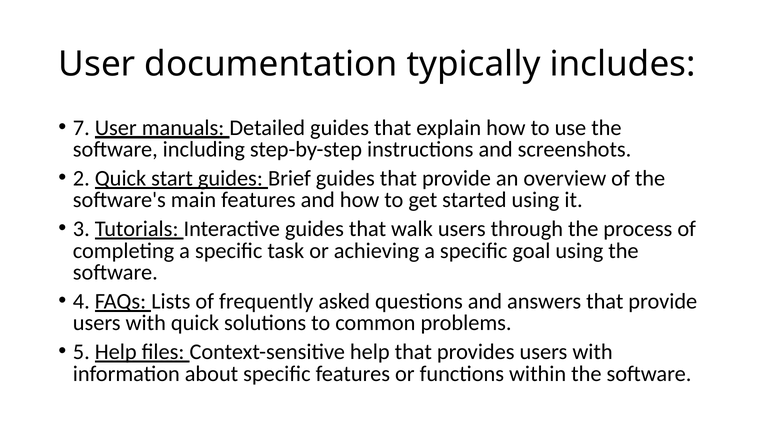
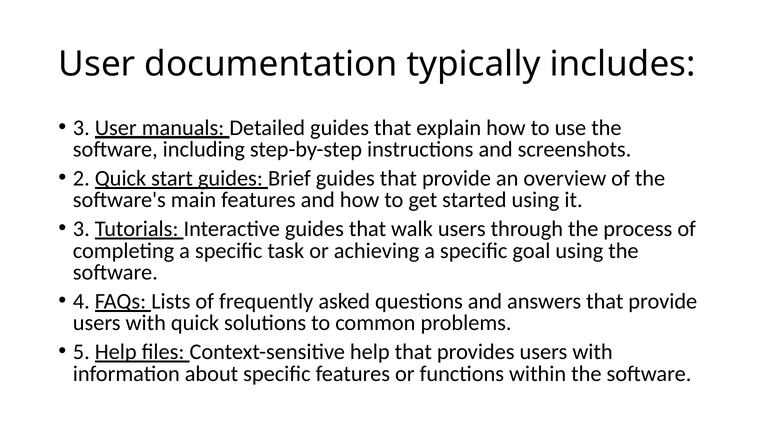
7: 7 -> 3 (81, 128)
